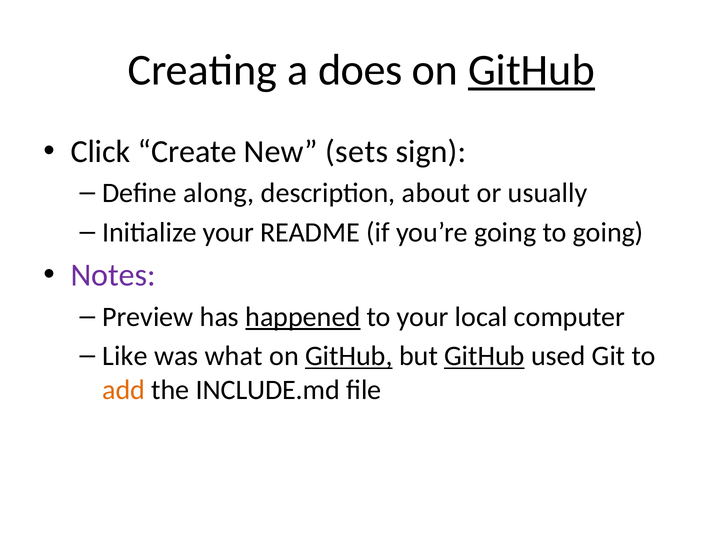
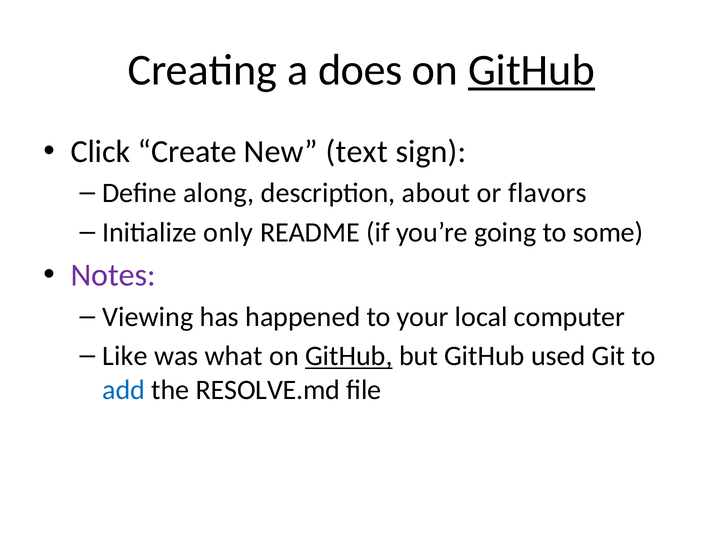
sets: sets -> text (357, 152)
usually: usually -> flavors (548, 193)
Initialize your: your -> only (228, 233)
to going: going -> some (608, 233)
Preview: Preview -> Viewing (148, 317)
happened underline: present -> none (303, 317)
GitHub underline: present -> none (484, 356)
add colour: orange -> blue (124, 390)
INCLUDE.md: INCLUDE.md -> RESOLVE.md (268, 390)
